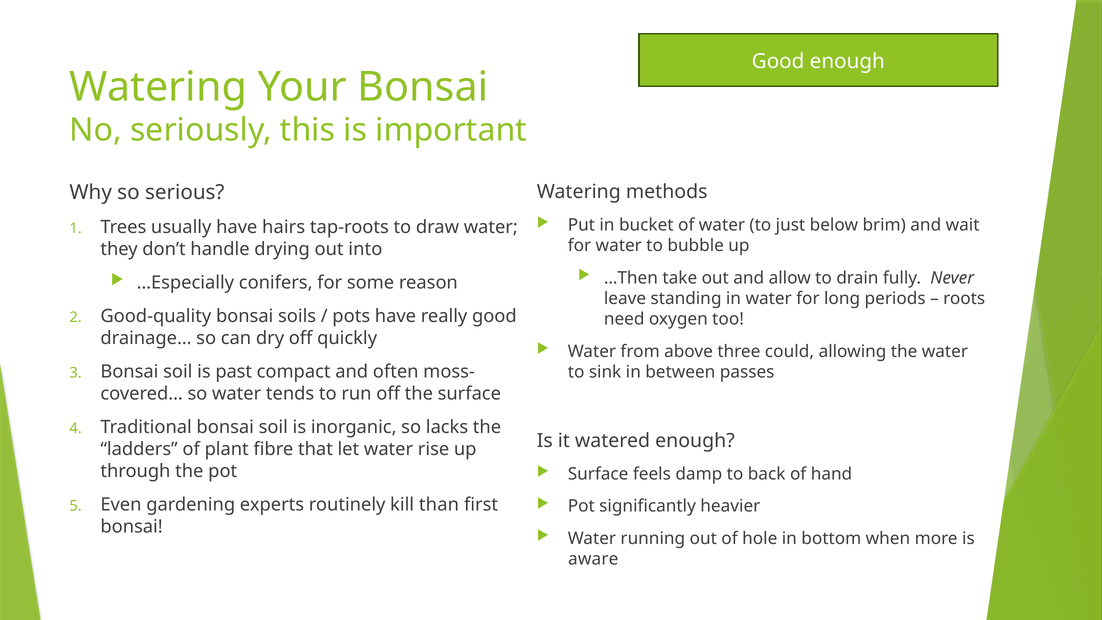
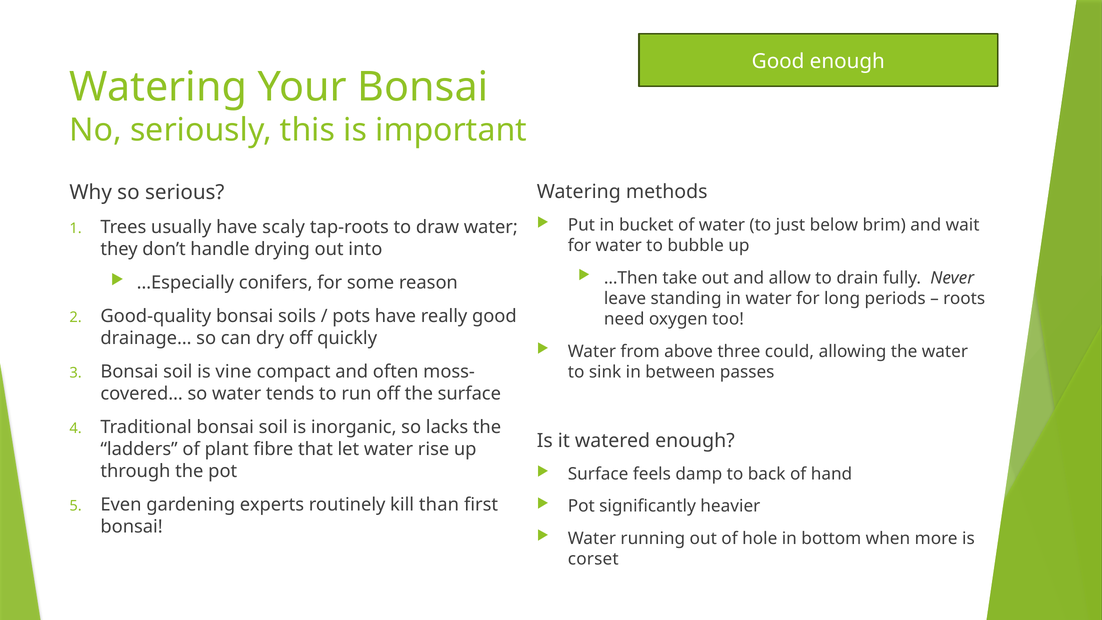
hairs: hairs -> scaly (284, 227)
past: past -> vine (234, 372)
aware: aware -> corset (593, 559)
